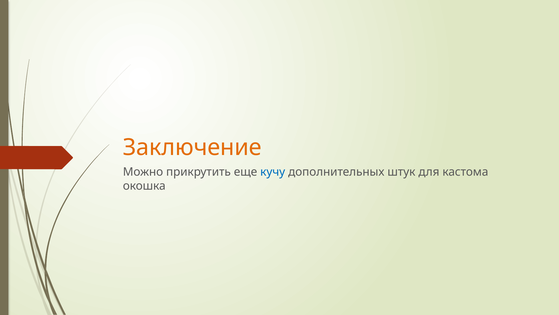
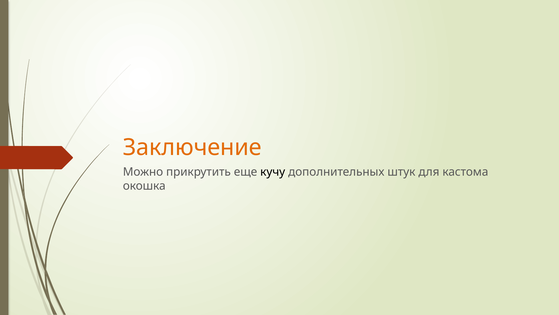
кучу colour: blue -> black (273, 172)
